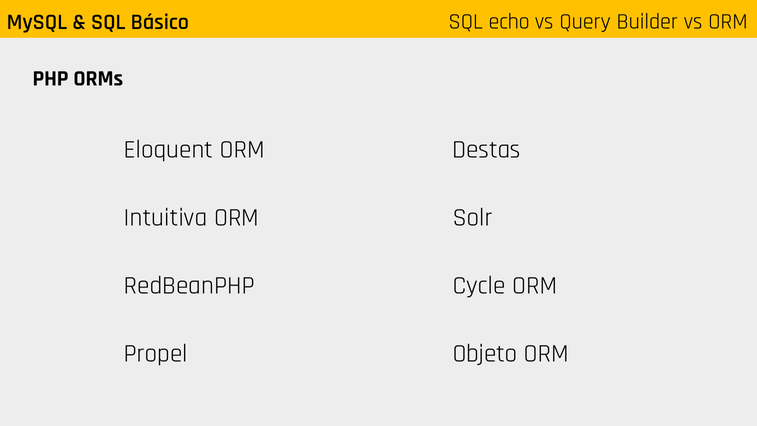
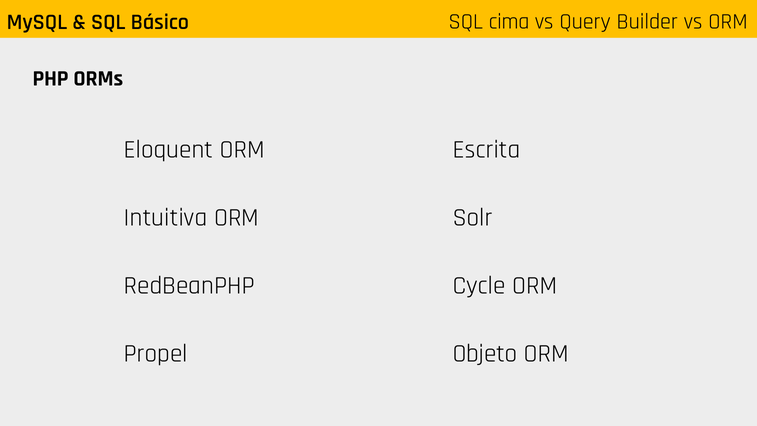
echo: echo -> cima (509, 22)
Destas: Destas -> Escrita (487, 149)
